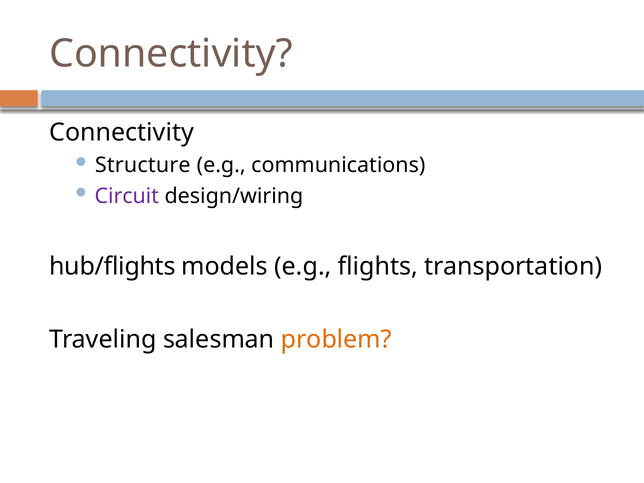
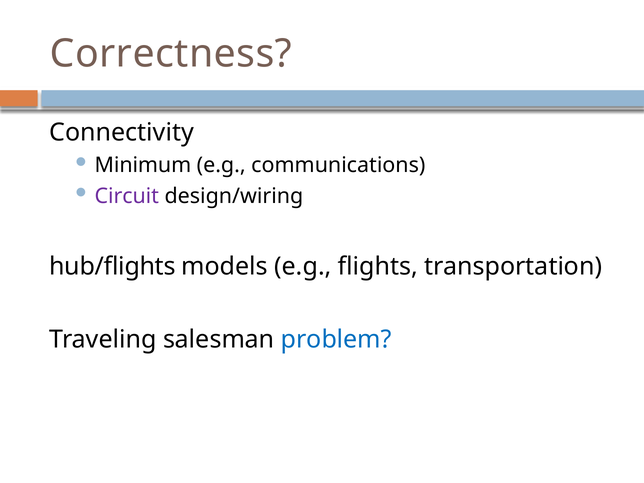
Connectivity: Connectivity -> Correctness (171, 54)
Structure: Structure -> Minimum (143, 165)
problem colour: orange -> blue (336, 339)
